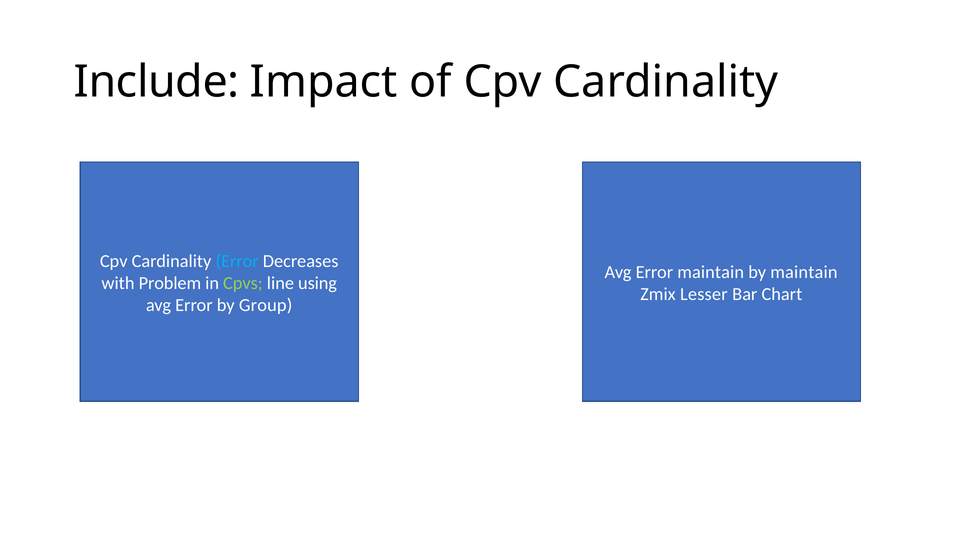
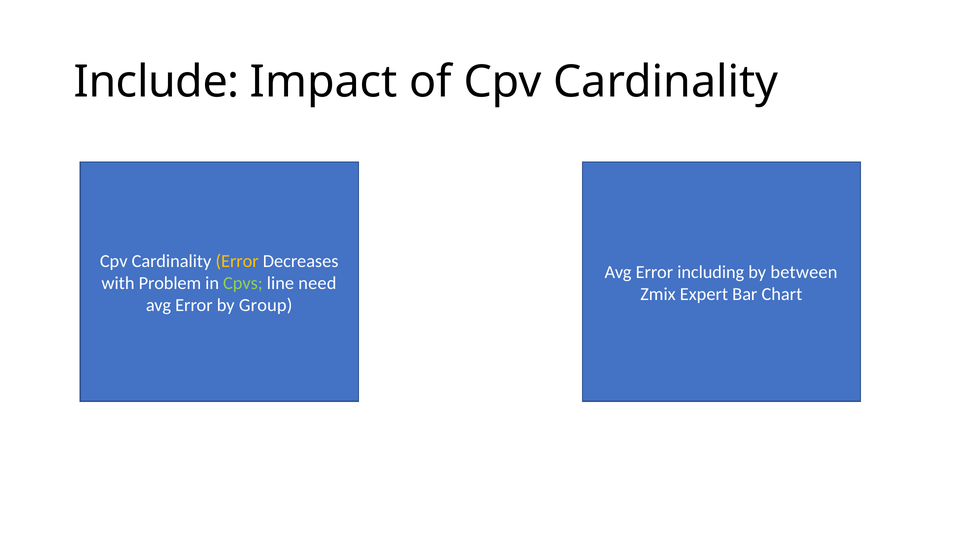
Error colour: light blue -> yellow (237, 261)
Error maintain: maintain -> including (711, 272)
by maintain: maintain -> between (804, 272)
using: using -> need (317, 283)
Lesser: Lesser -> Expert (704, 294)
